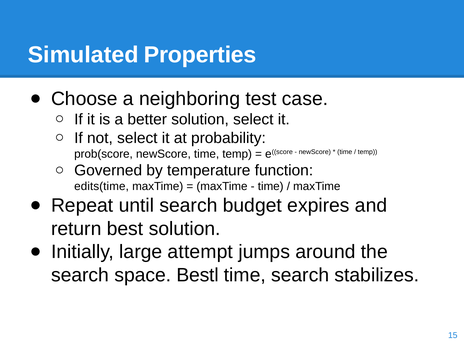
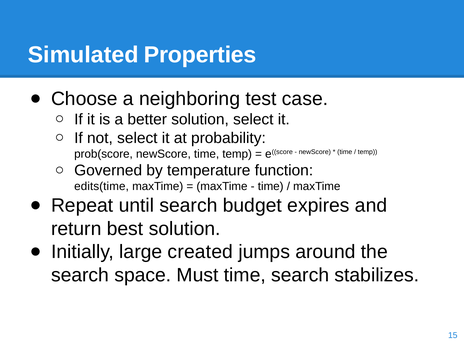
attempt: attempt -> created (200, 252)
Bestl: Bestl -> Must (198, 275)
